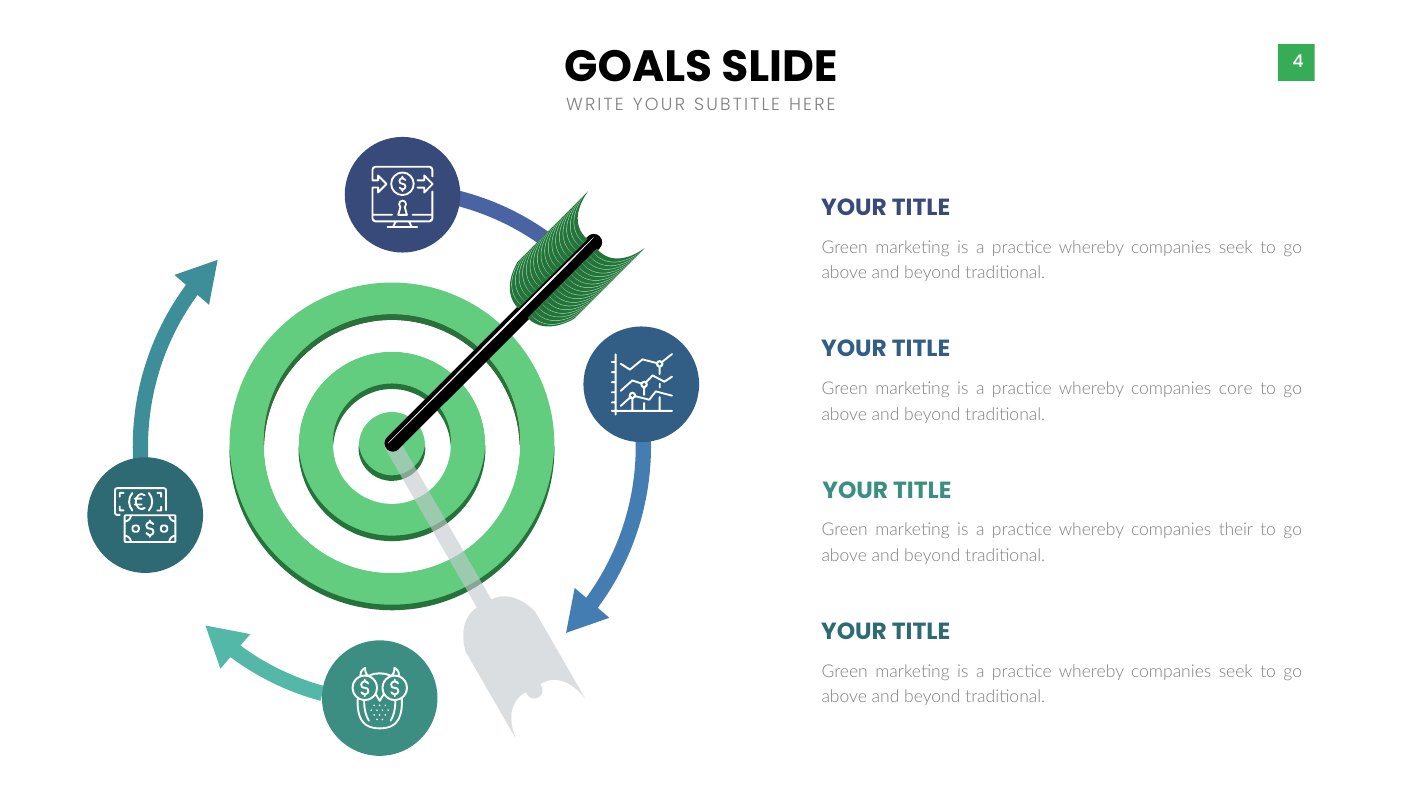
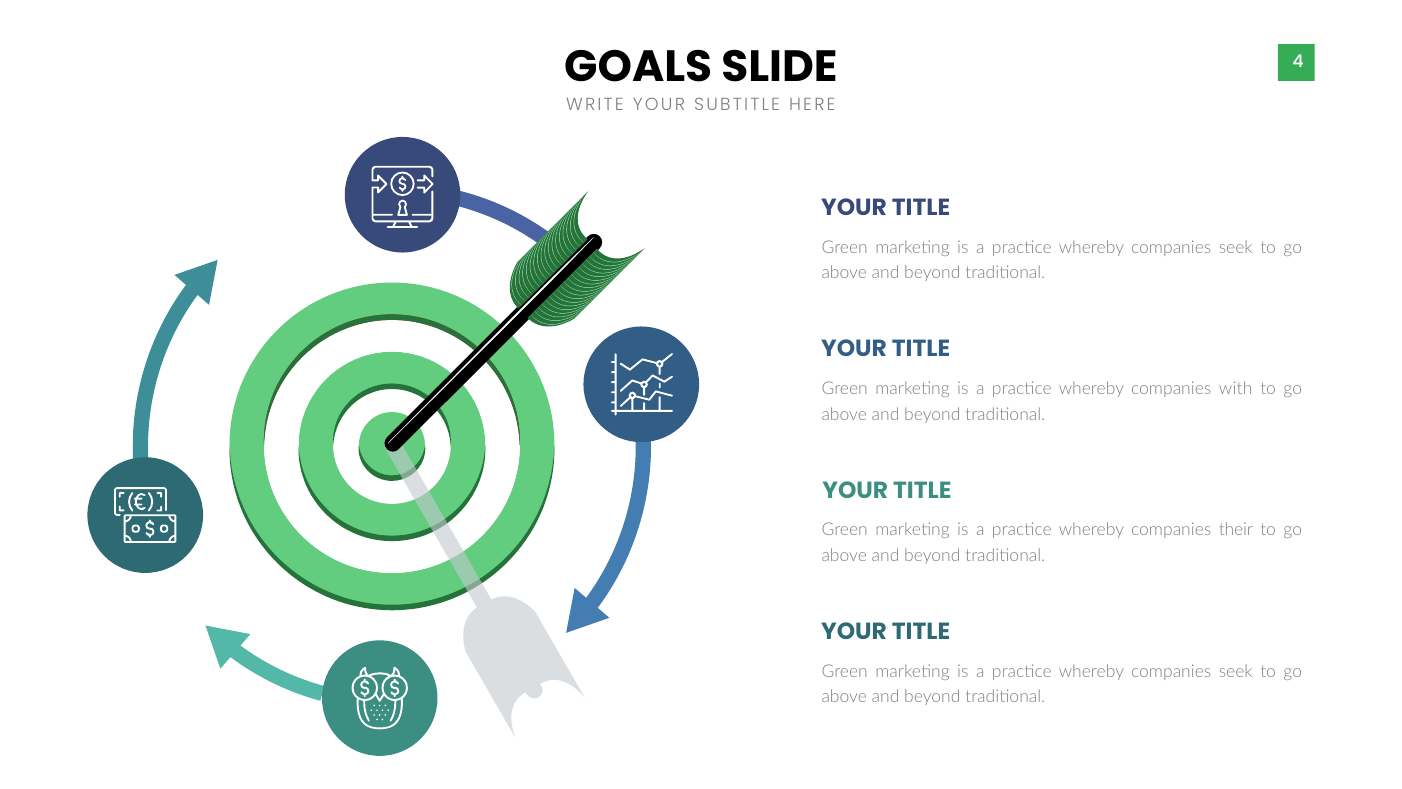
core: core -> with (1236, 389)
